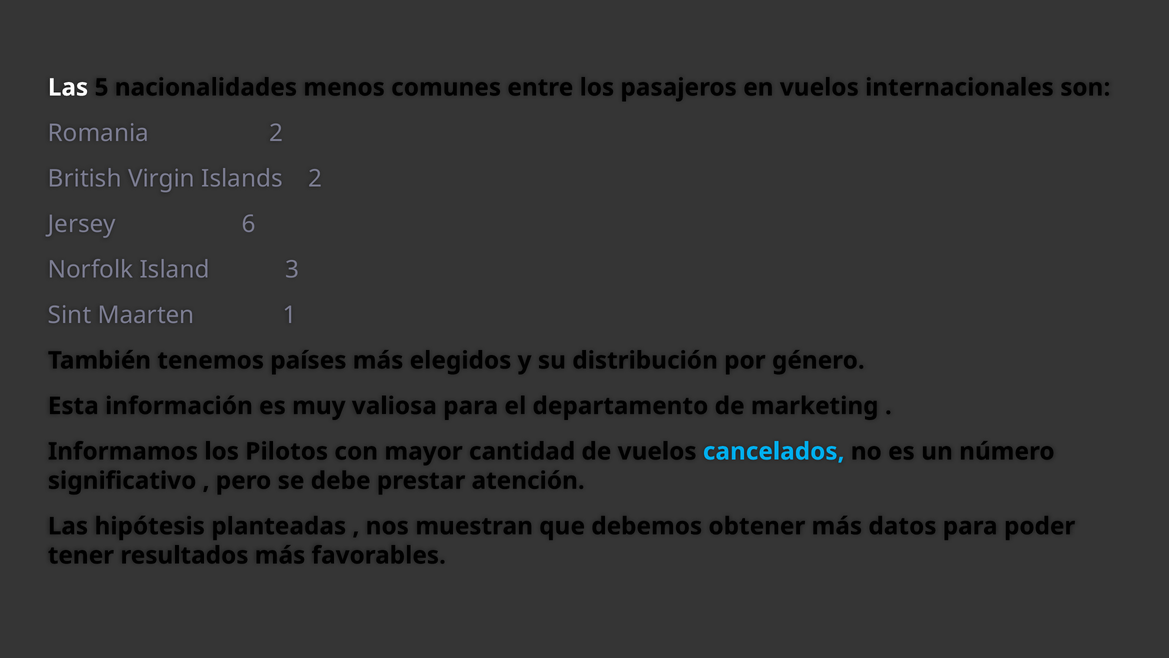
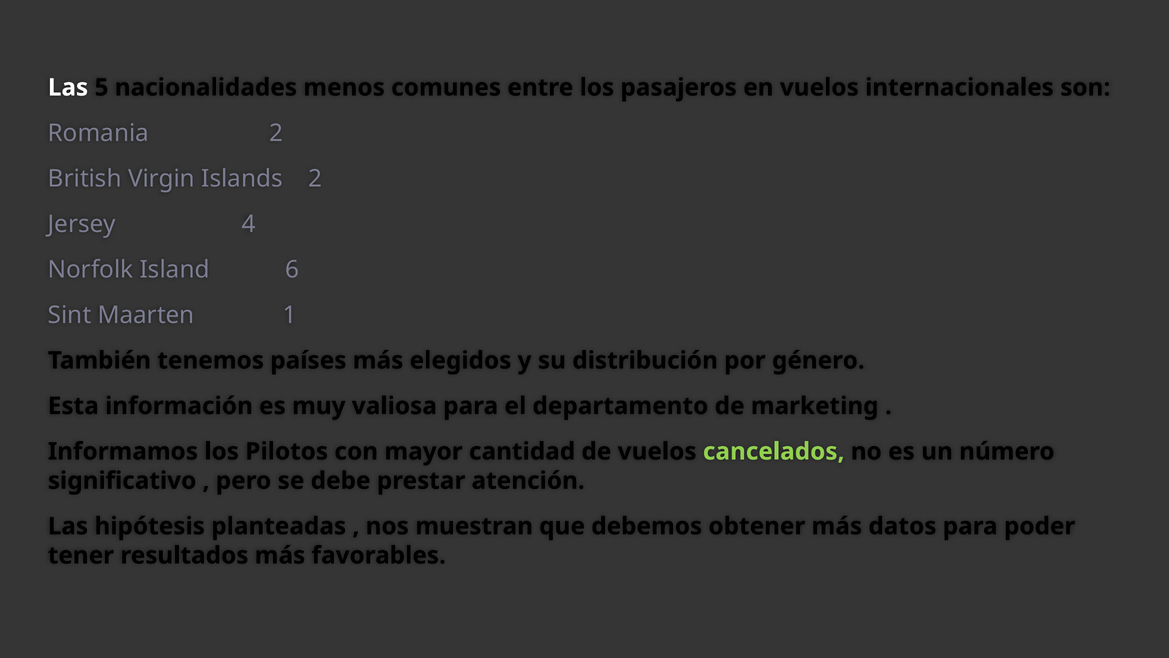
6: 6 -> 4 (249, 224)
3: 3 -> 6 (292, 269)
cancelados colour: light blue -> light green (774, 451)
